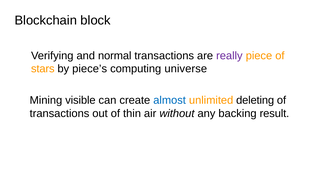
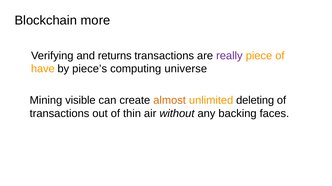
block: block -> more (95, 20)
normal: normal -> returns (115, 56)
stars: stars -> have (43, 69)
almost colour: blue -> orange (170, 101)
result: result -> faces (274, 114)
